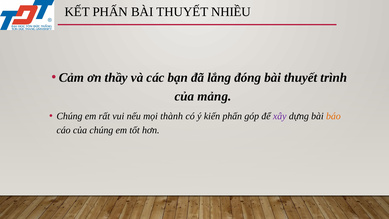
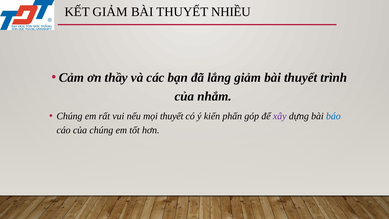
KẾT PHẤN: PHẤN -> GIẢM (110, 12)
lắng đóng: đóng -> giảm (248, 78)
mảng: mảng -> nhắm (214, 96)
mọi thành: thành -> thuyết (172, 116)
báo colour: orange -> blue (333, 116)
